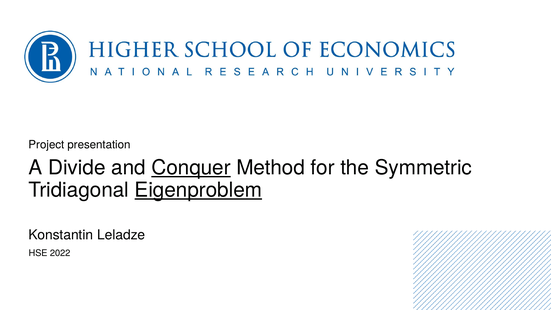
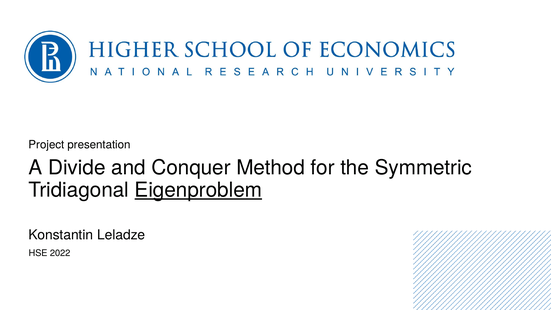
Conquer underline: present -> none (191, 168)
